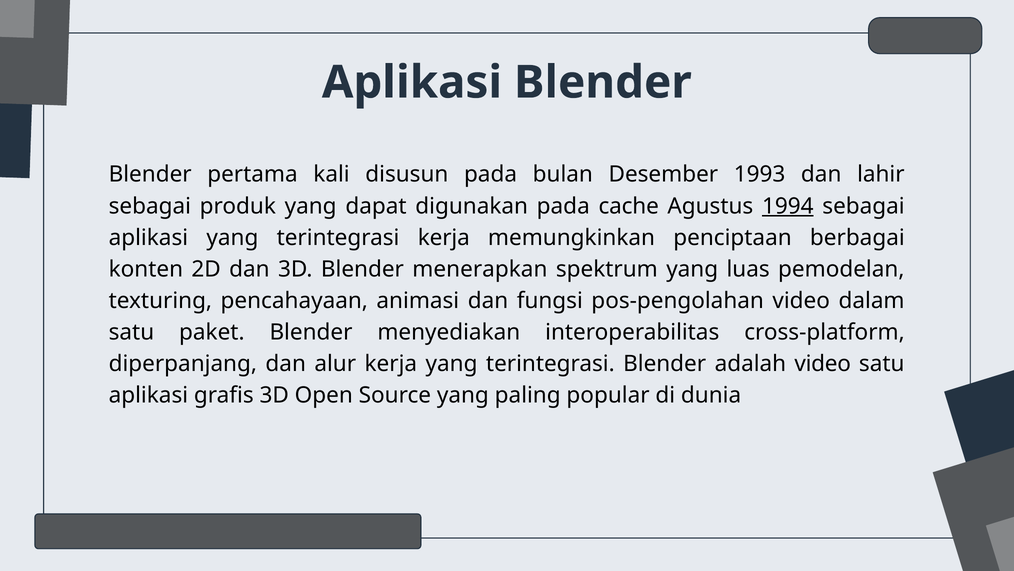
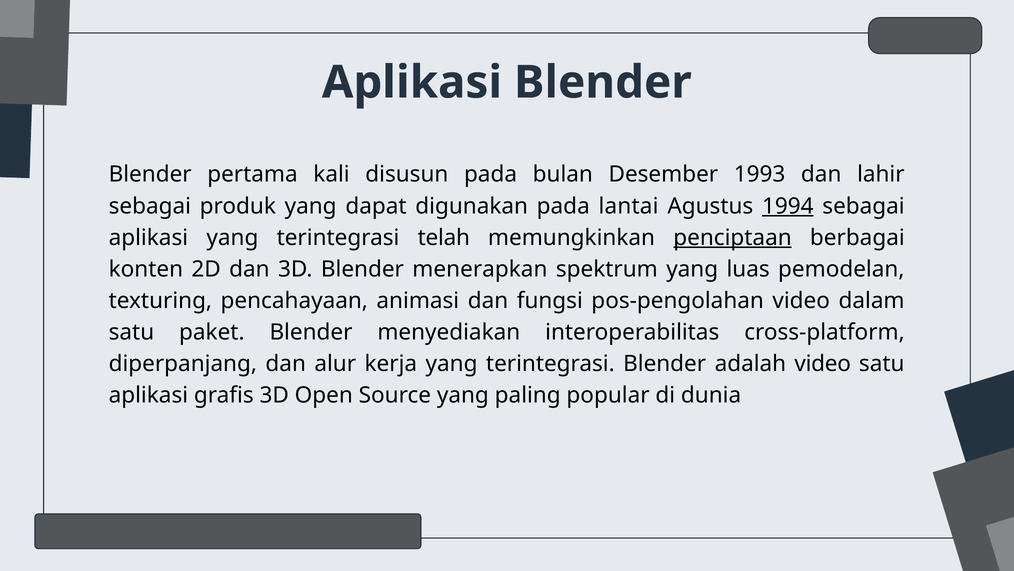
cache: cache -> lantai (629, 206)
terintegrasi kerja: kerja -> telah (444, 237)
penciptaan underline: none -> present (733, 237)
